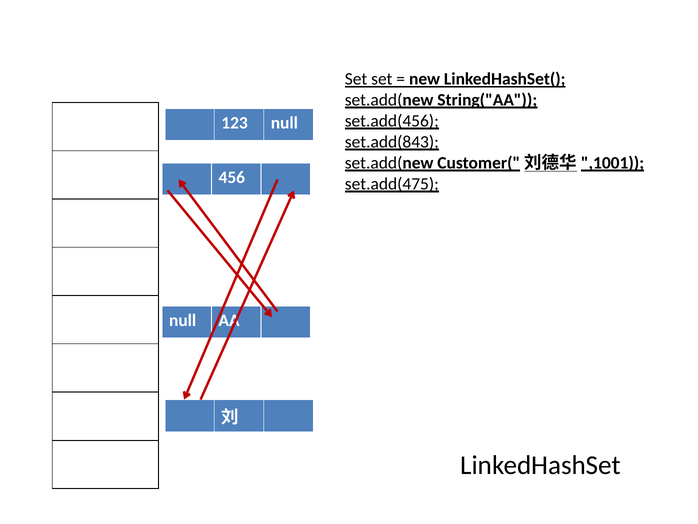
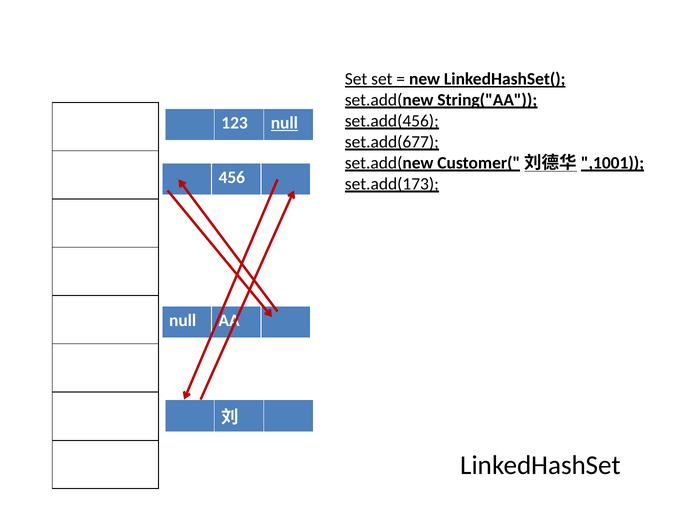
null underline: none -> present (284, 123)
set.add(843: set.add(843 -> set.add(677 (392, 142)
set.add(475: set.add(475 -> set.add(173 (392, 184)
